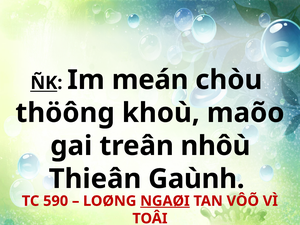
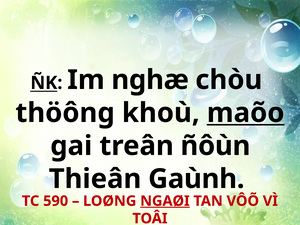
meán: meán -> nghæ (150, 80)
maõo underline: none -> present (246, 113)
nhôù: nhôù -> ñôùn (215, 146)
